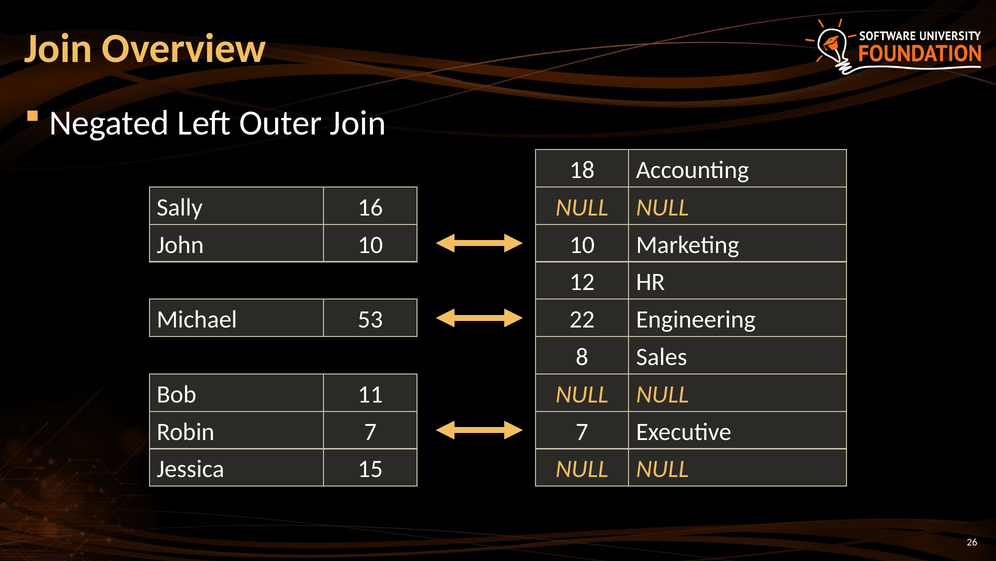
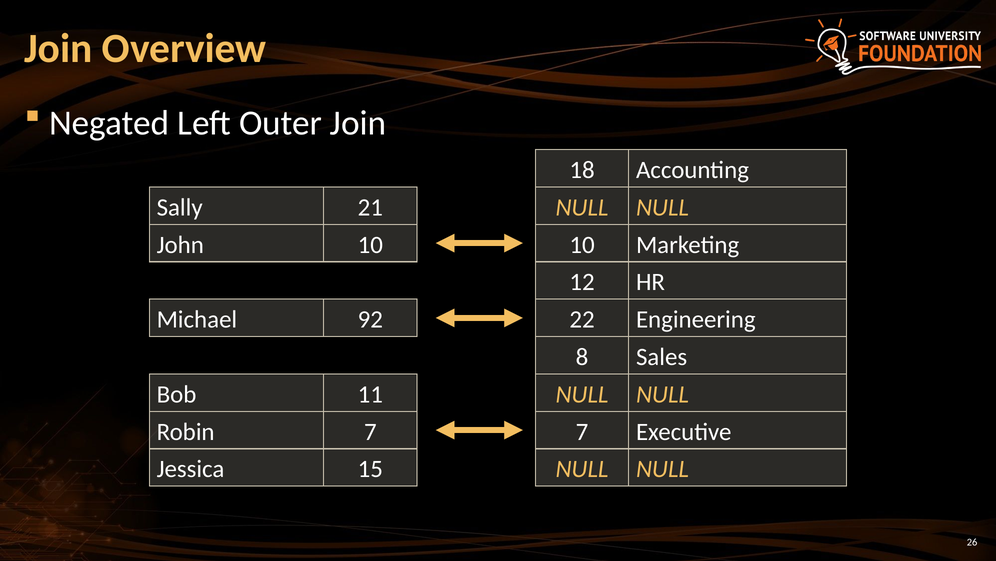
16: 16 -> 21 (370, 207)
53: 53 -> 92 (370, 319)
